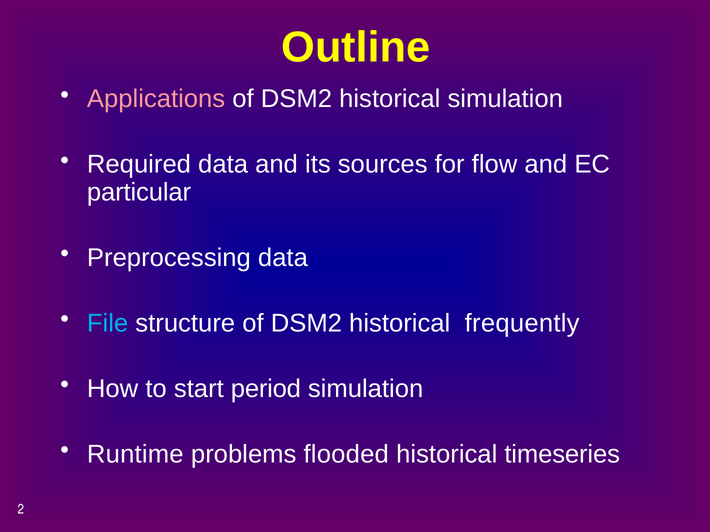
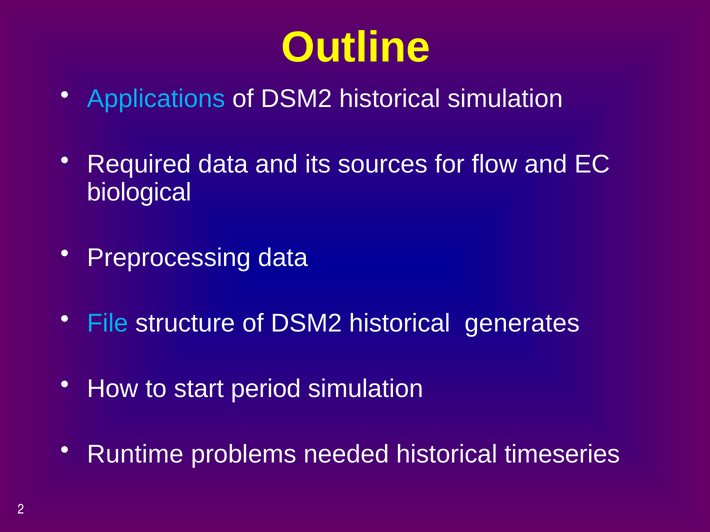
Applications colour: pink -> light blue (156, 99)
particular: particular -> biological (139, 192)
frequently: frequently -> generates (522, 323)
flooded: flooded -> needed (346, 455)
